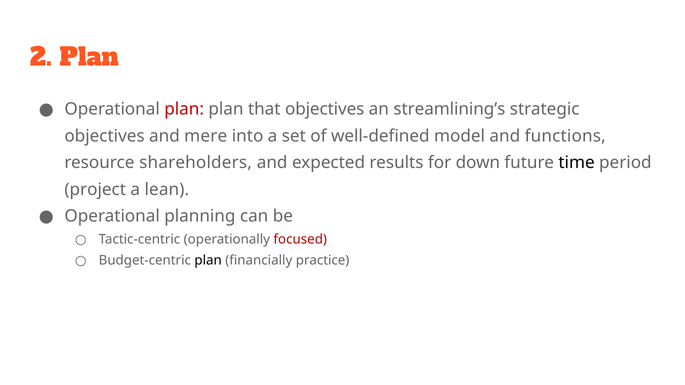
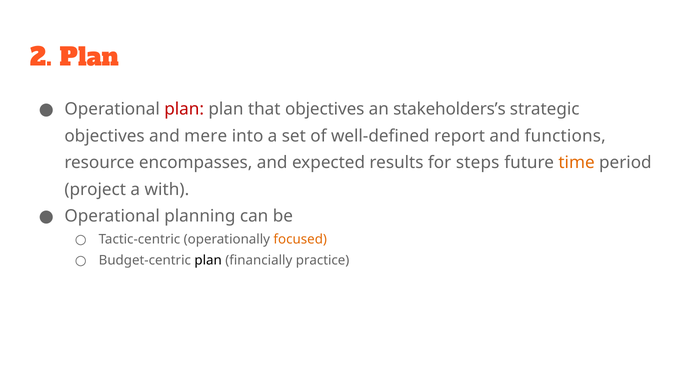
streamlining’s: streamlining’s -> stakeholders’s (449, 109)
model: model -> report (460, 136)
shareholders: shareholders -> encompasses (196, 163)
down: down -> steps (478, 163)
time colour: black -> orange (577, 163)
lean: lean -> with (167, 190)
focused colour: red -> orange (300, 240)
